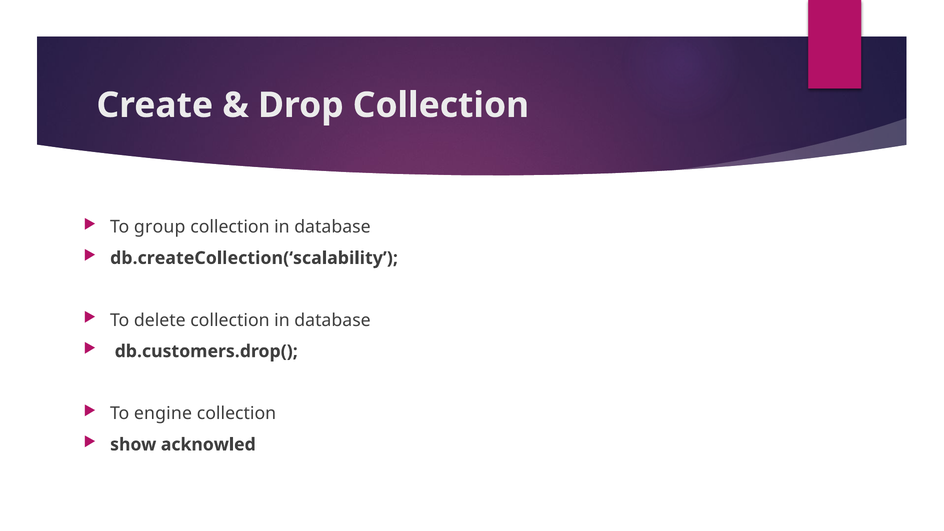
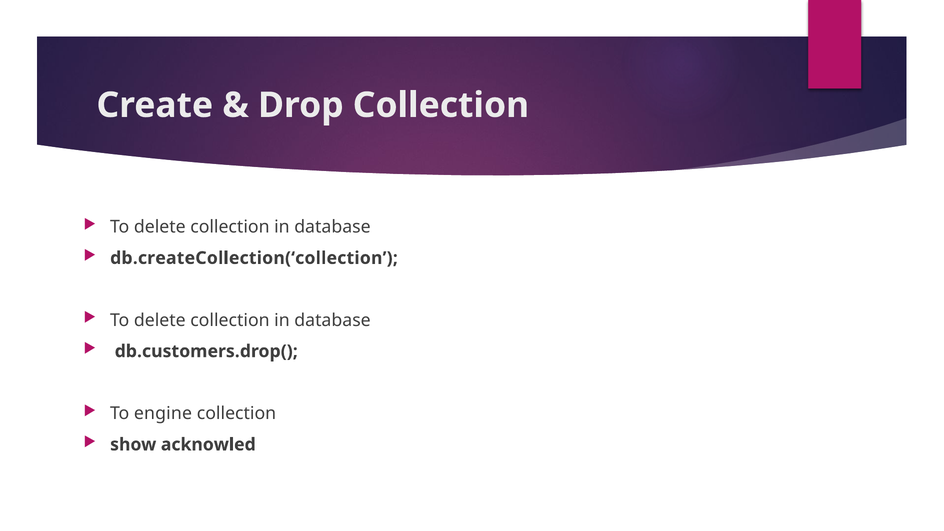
group: group -> delete (160, 227)
db.createCollection(‘scalability: db.createCollection(‘scalability -> db.createCollection(‘collection (254, 258)
